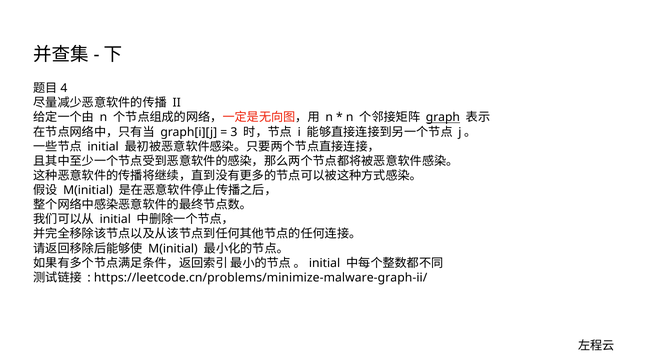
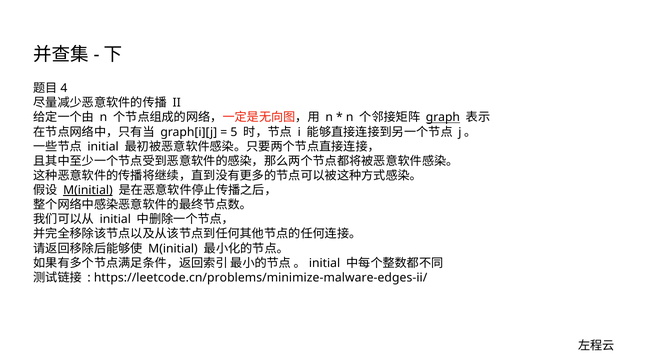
3: 3 -> 5 (234, 132)
M(initial underline: none -> present (88, 191)
https://leetcode.cn/problems/minimize-malware-graph-ii/: https://leetcode.cn/problems/minimize-malware-graph-ii/ -> https://leetcode.cn/problems/minimize-malware-edges-ii/ (261, 278)
